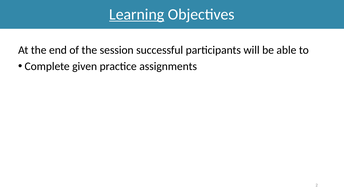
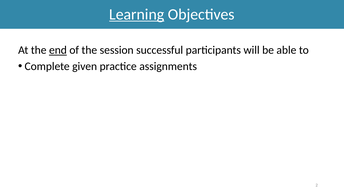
end underline: none -> present (58, 50)
